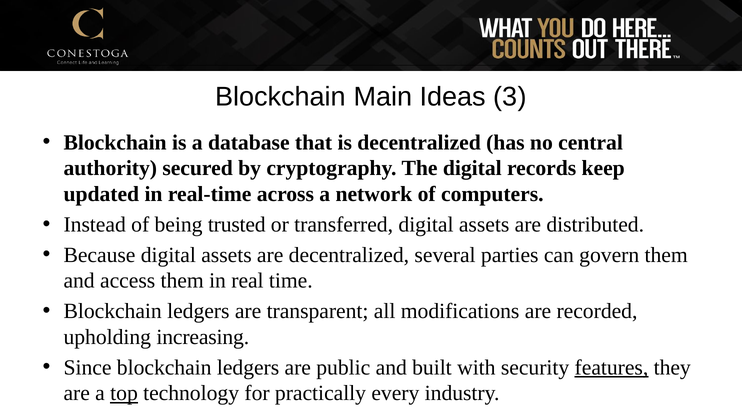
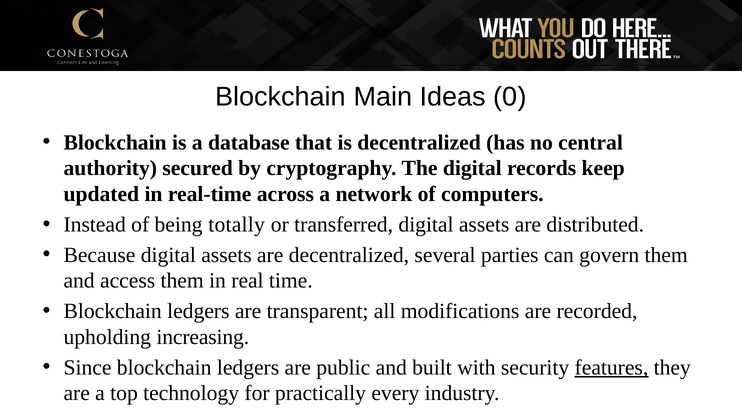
3: 3 -> 0 (510, 97)
trusted: trusted -> totally (237, 225)
top underline: present -> none (124, 394)
